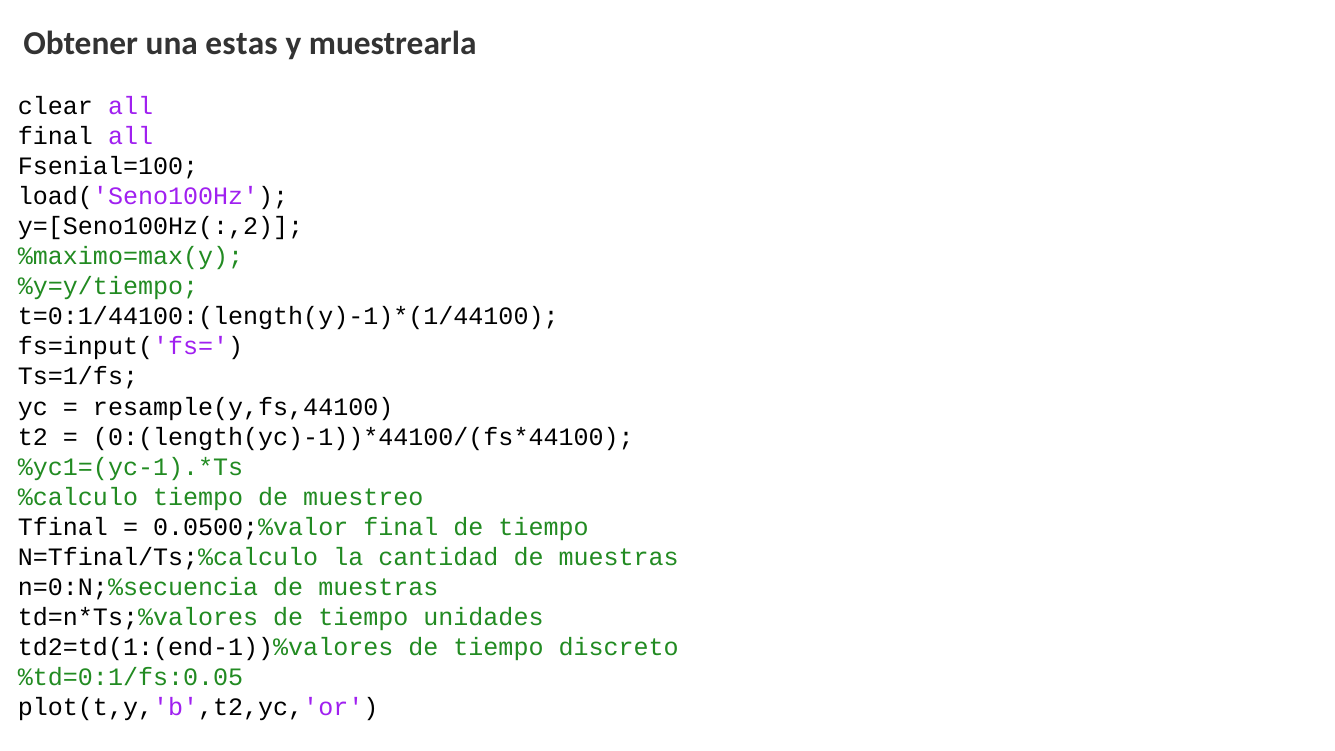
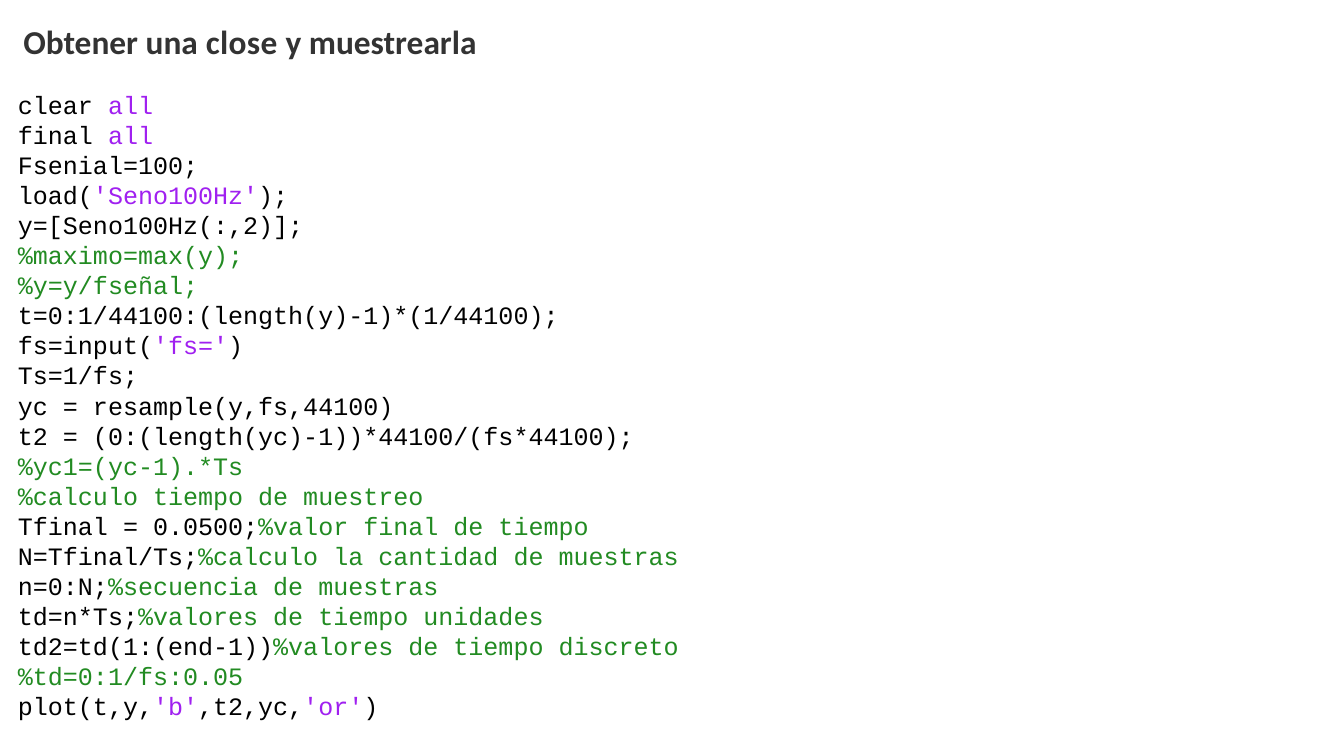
estas: estas -> close (242, 44)
%y=y/tiempo: %y=y/tiempo -> %y=y/fseñal (108, 287)
